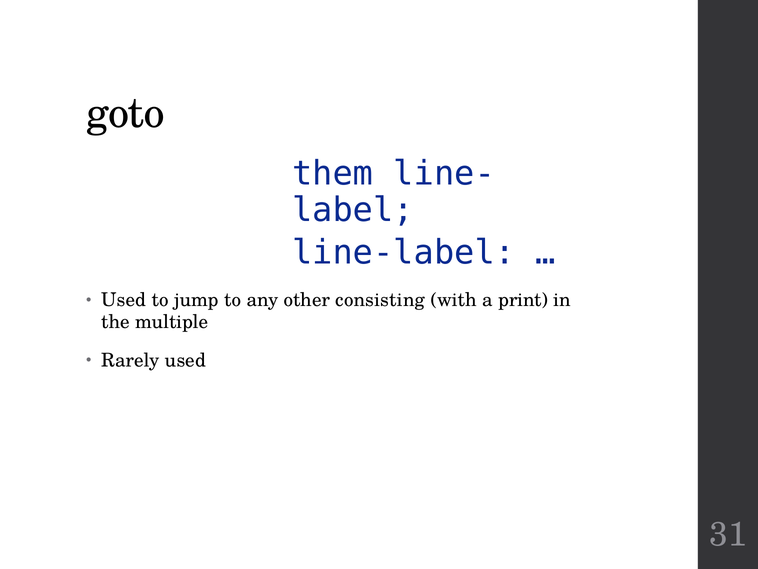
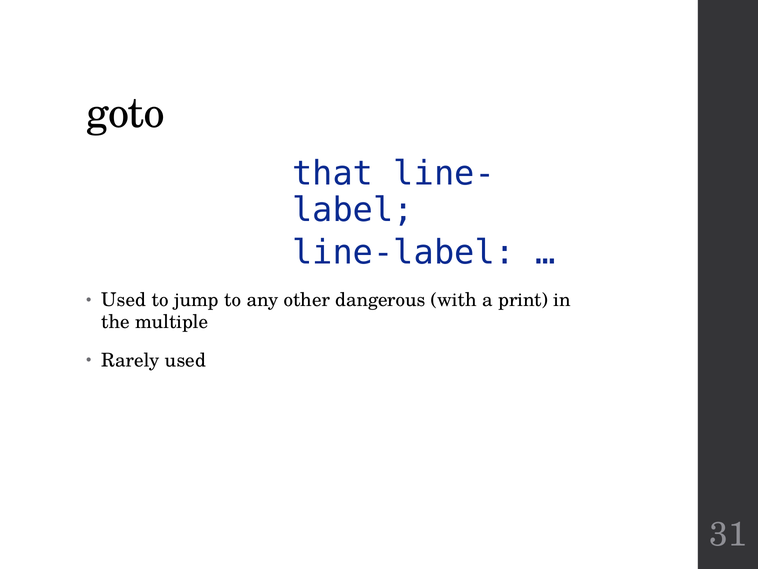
them: them -> that (333, 173)
consisting: consisting -> dangerous (380, 300)
